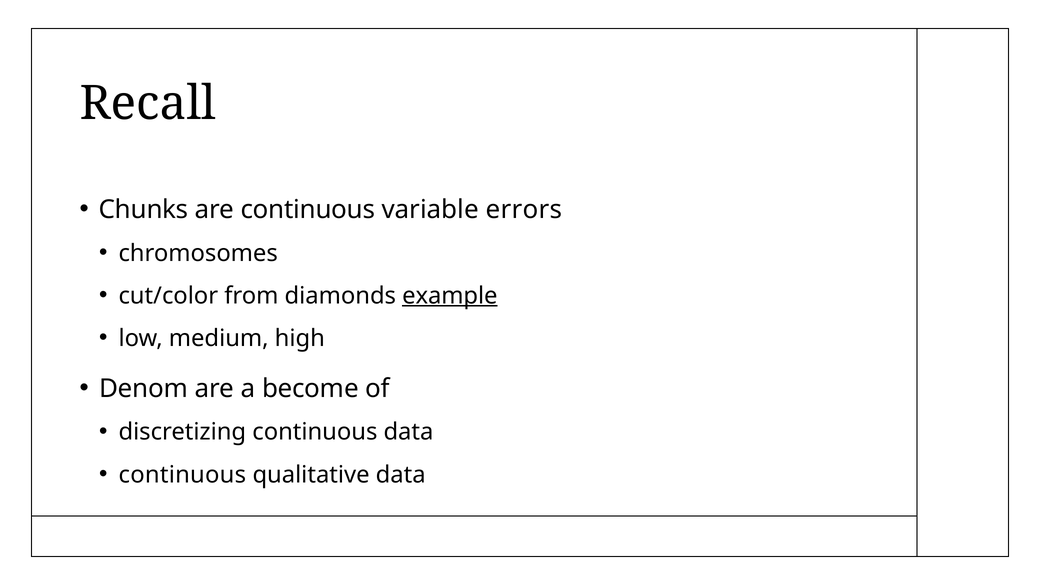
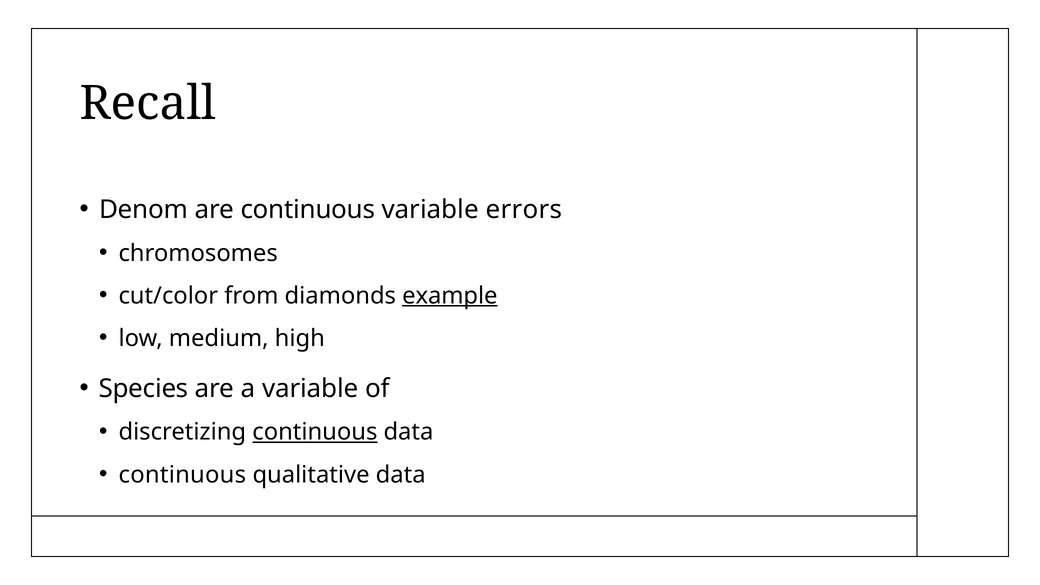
Chunks: Chunks -> Denom (144, 209)
Denom: Denom -> Species (144, 388)
a become: become -> variable (310, 388)
continuous underline: none -> present (315, 432)
